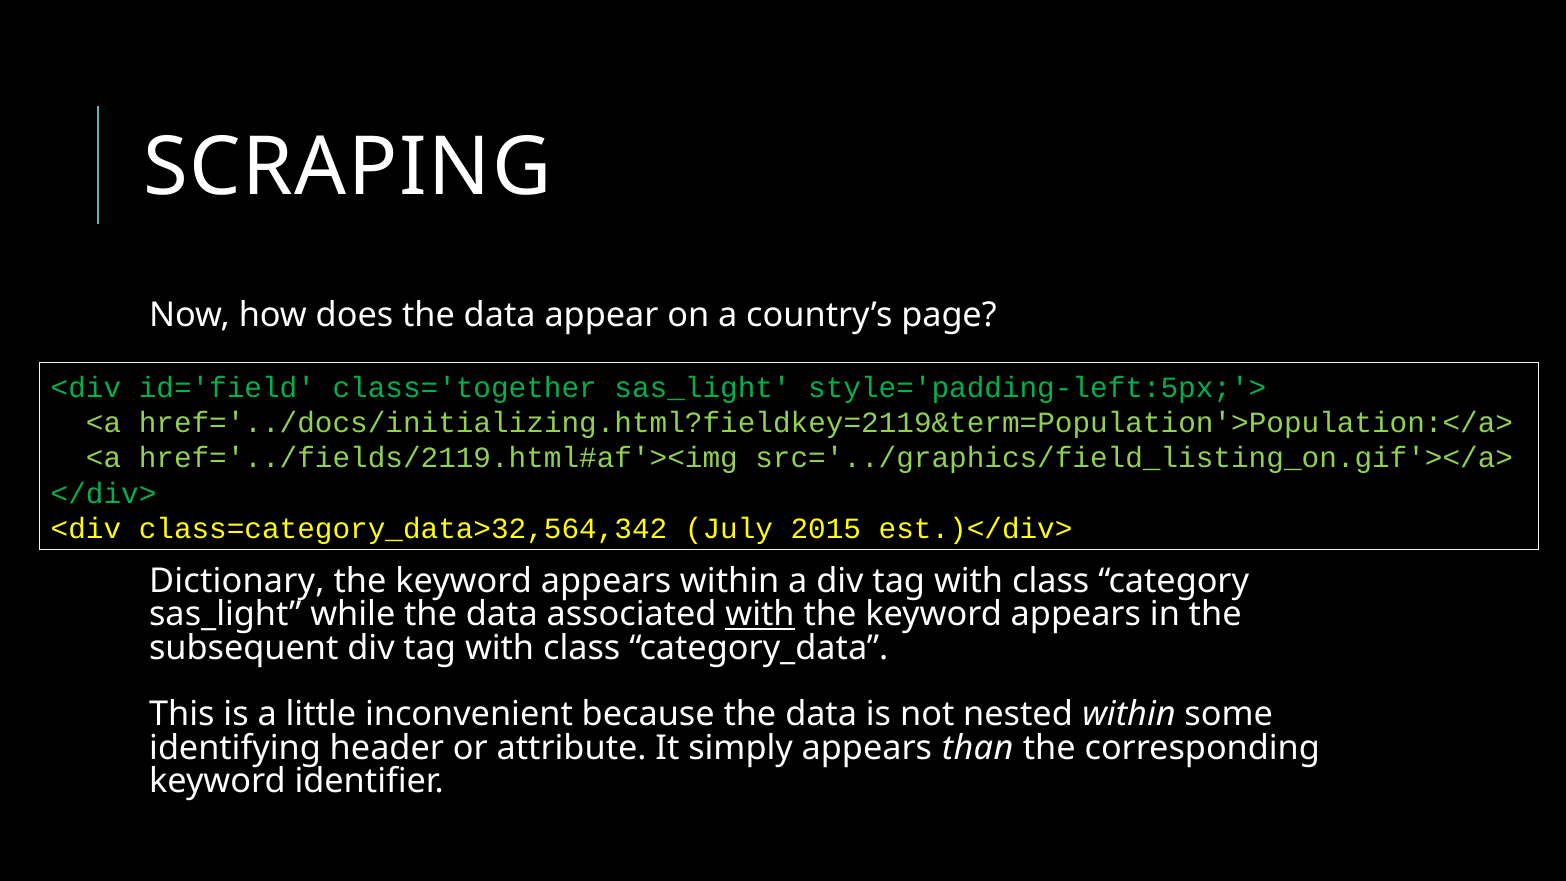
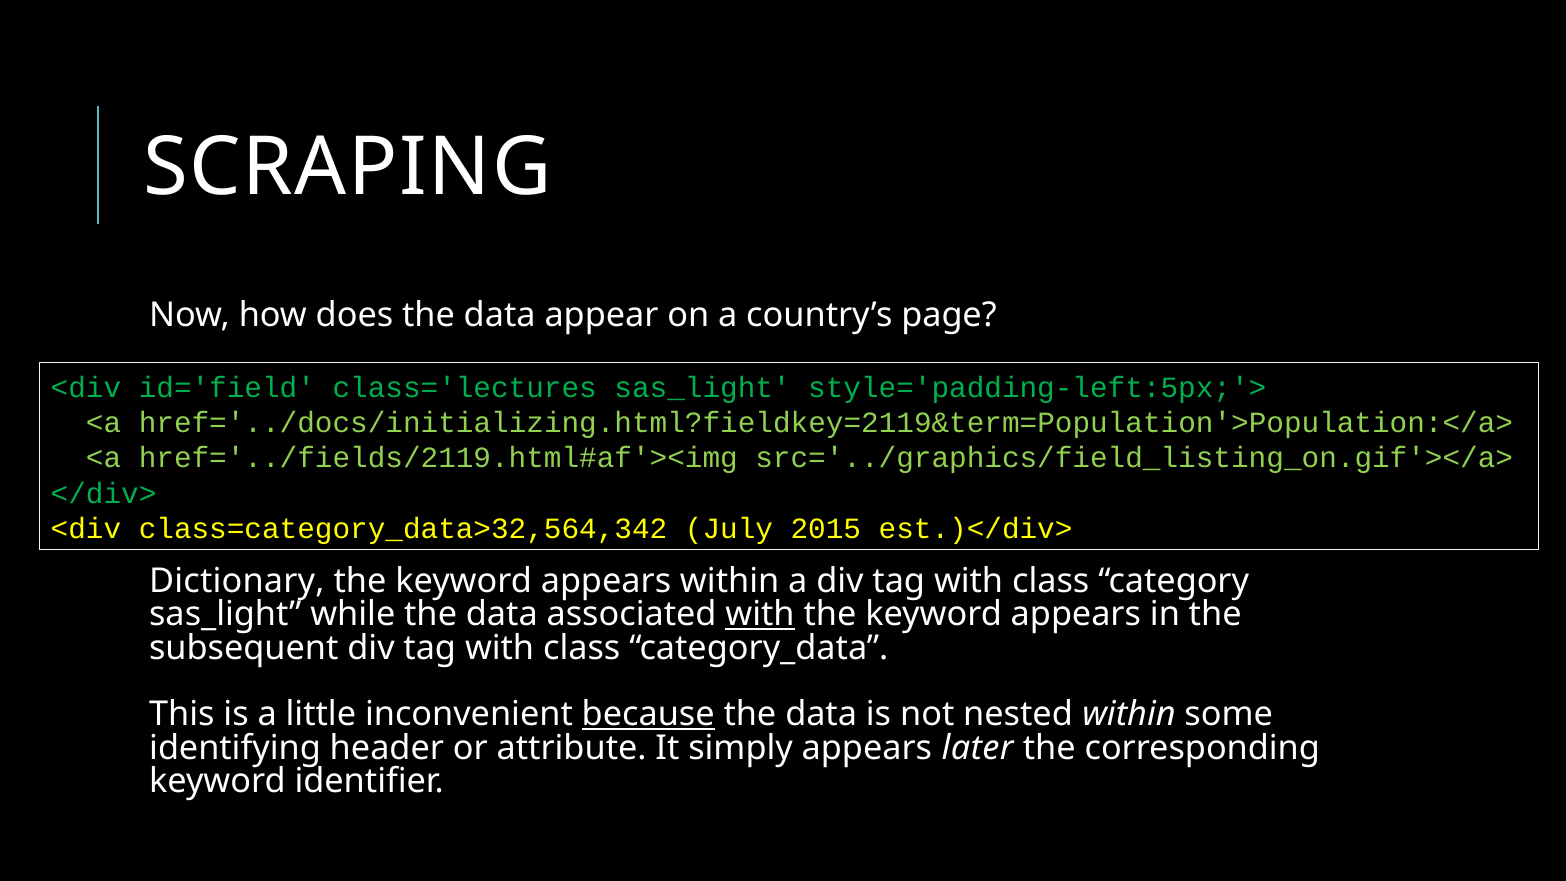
class='together: class='together -> class='lectures (465, 388)
because underline: none -> present (648, 714)
than: than -> later (978, 748)
